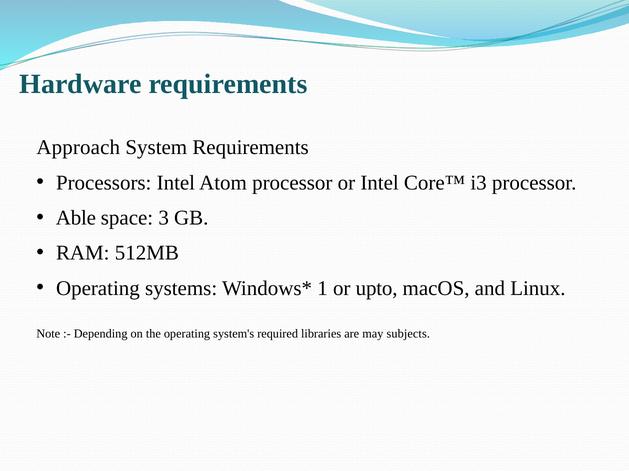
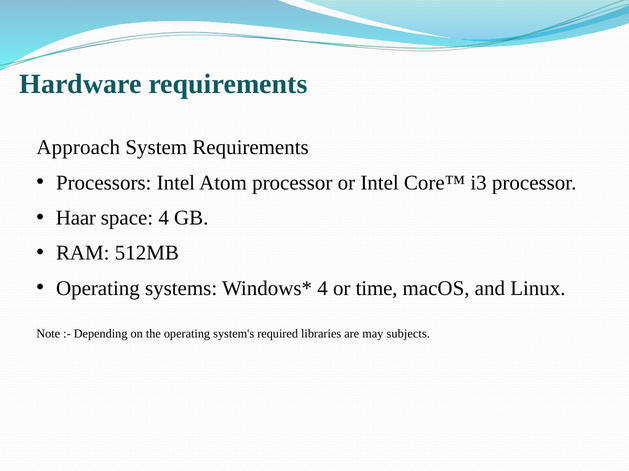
Able: Able -> Haar (76, 218)
space 3: 3 -> 4 (164, 218)
1: 1 -> 4 (323, 289)
upto: upto -> time (377, 289)
